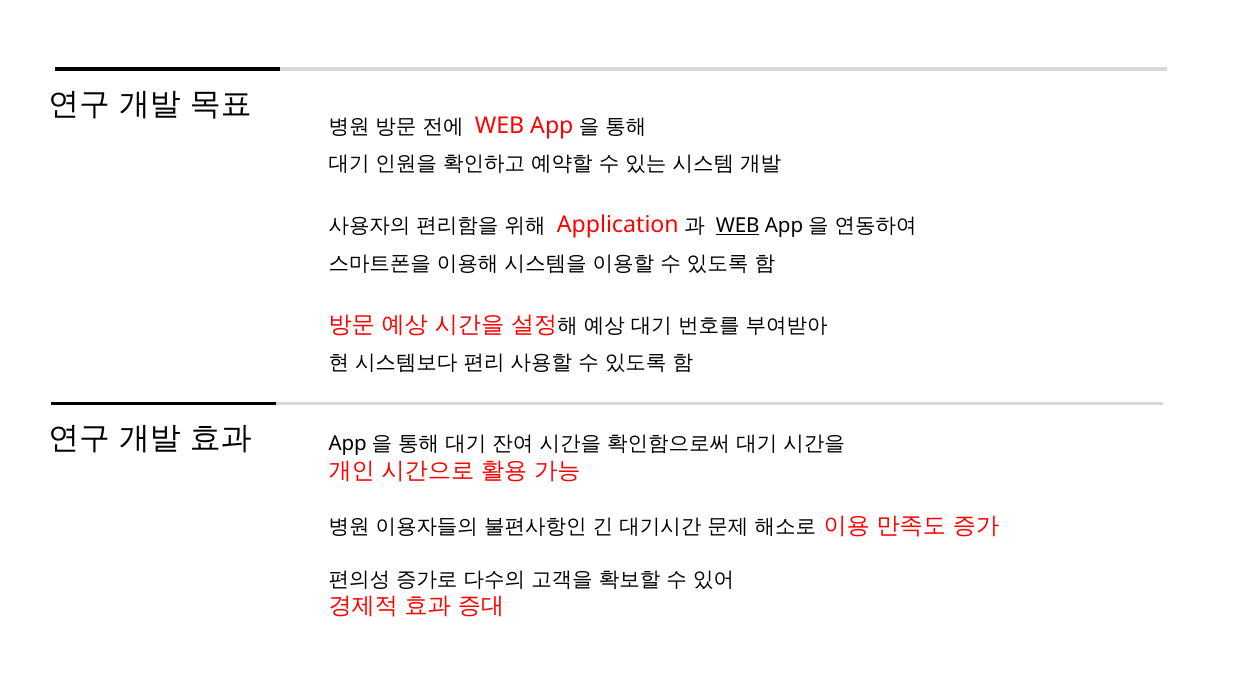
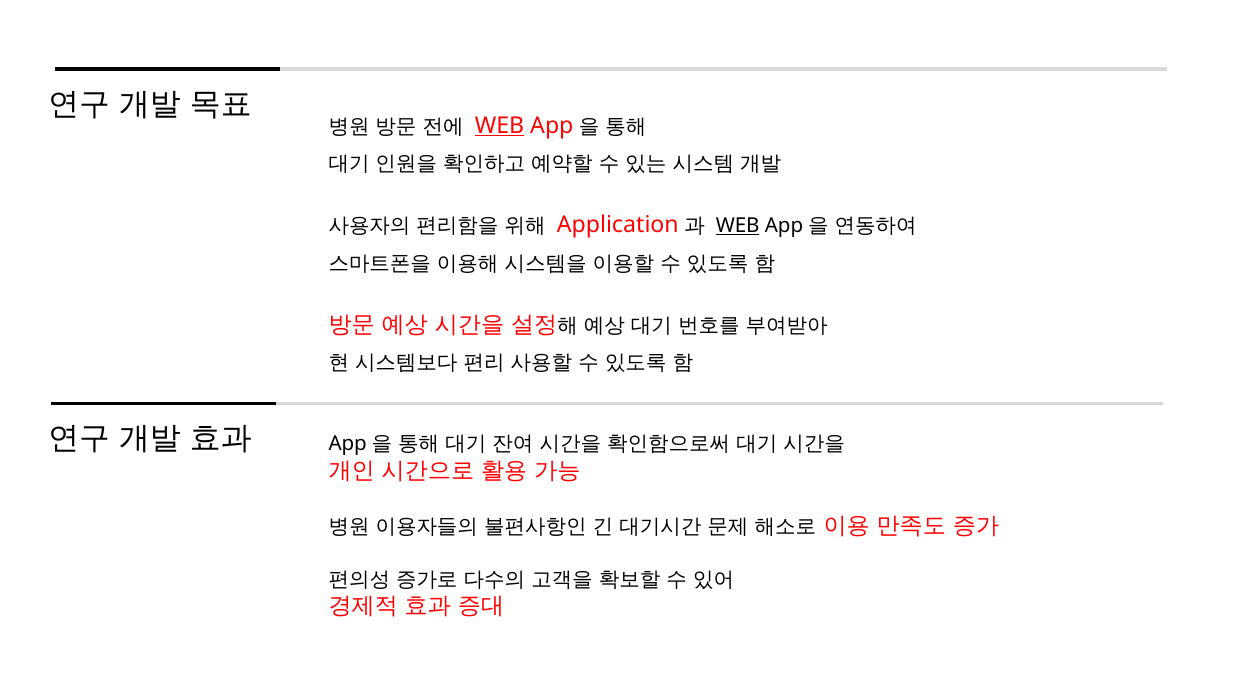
WEB underline: none -> present (500, 125)
